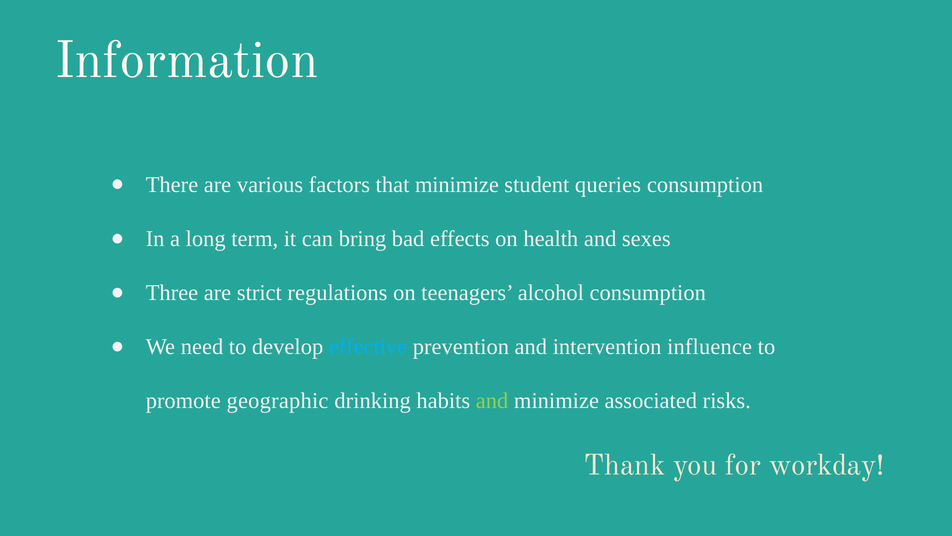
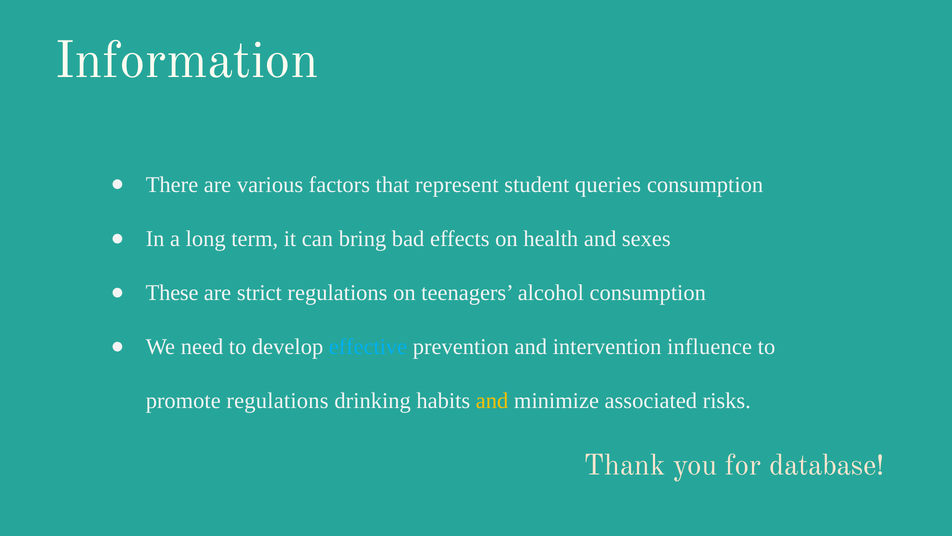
that minimize: minimize -> represent (457, 185)
Three: Three -> These (172, 293)
promote geographic: geographic -> regulations (277, 401)
and colour: light green -> yellow (492, 401)
workday: workday -> database (827, 465)
